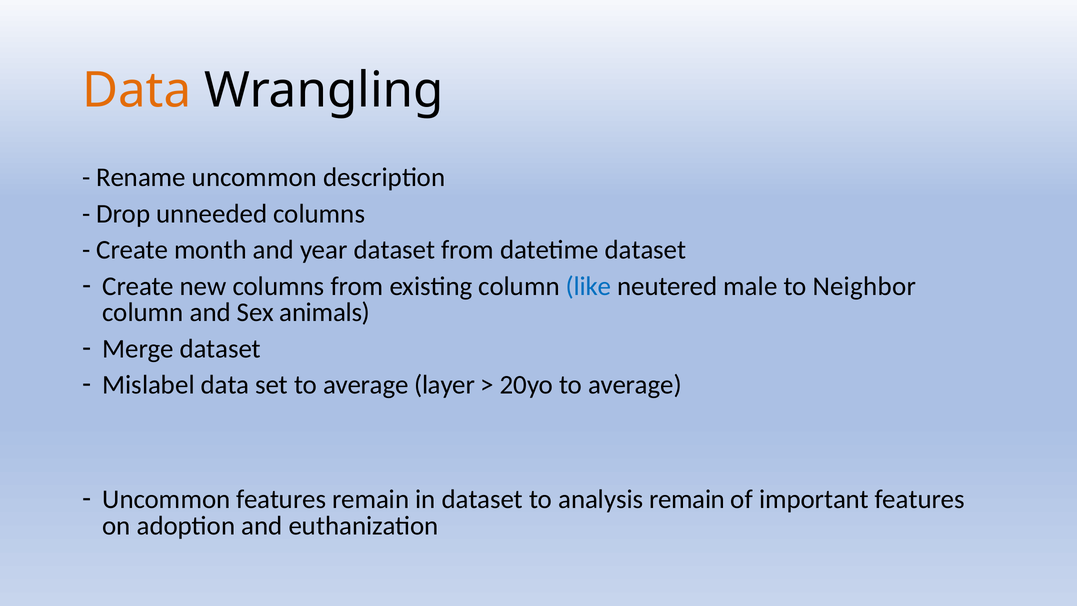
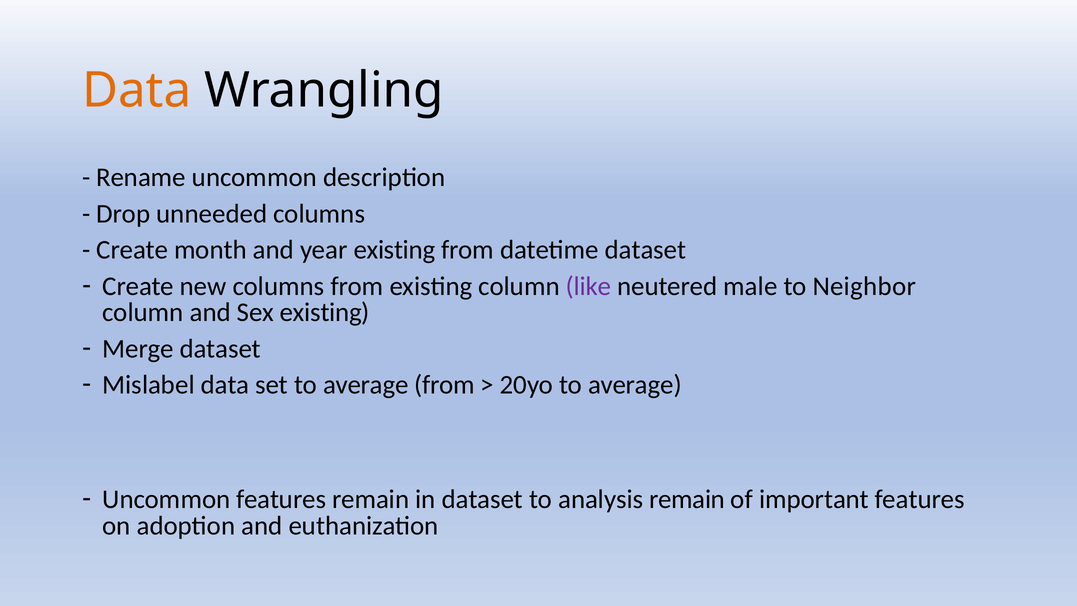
year dataset: dataset -> existing (394, 250)
like colour: blue -> purple (588, 286)
Sex animals: animals -> existing (325, 312)
average layer: layer -> from (445, 385)
